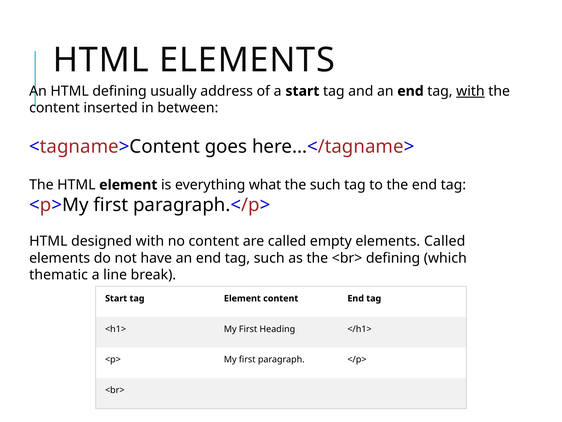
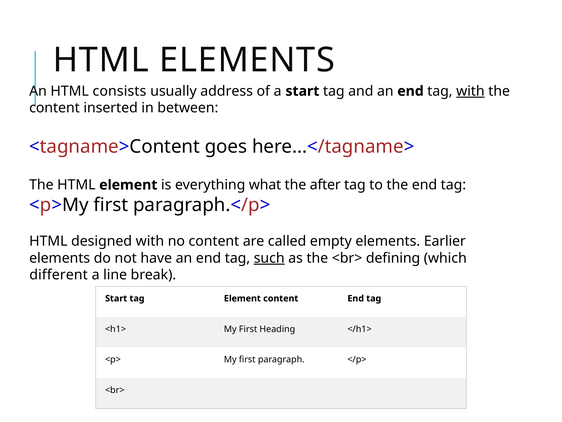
HTML defining: defining -> consists (119, 91)
the such: such -> after (325, 185)
elements Called: Called -> Earlier (445, 241)
such underline: none -> present (269, 258)
thematic: thematic -> different (59, 275)
